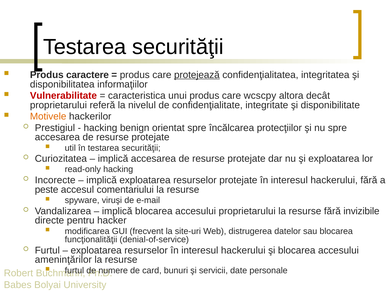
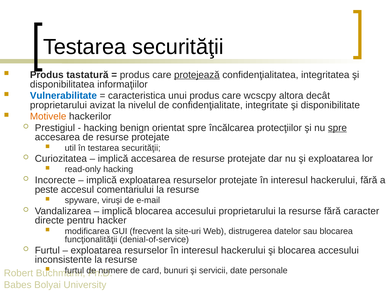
caractere: caractere -> tastatură (87, 75)
Vulnerabilitate colour: red -> blue (63, 95)
referă: referă -> avizat (102, 105)
spre underline: none -> present (337, 127)
invizibile: invizibile -> caracter (361, 211)
ameninţărilor: ameninţărilor -> inconsistente (63, 259)
